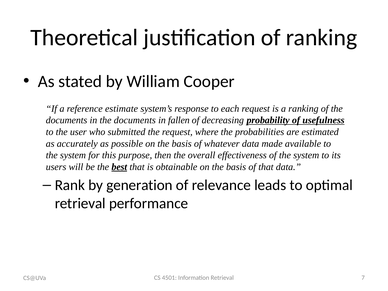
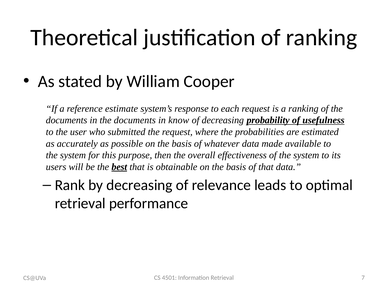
fallen: fallen -> know (179, 120)
by generation: generation -> decreasing (139, 185)
